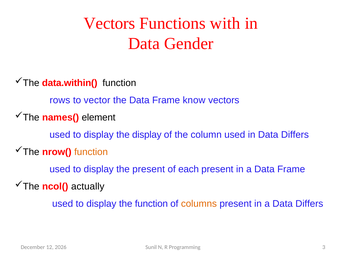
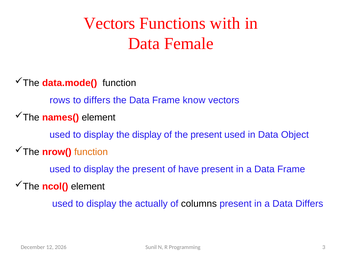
Gender: Gender -> Female (189, 44)
data.within(: data.within( -> data.mode( (70, 83)
to vector: vector -> differs (97, 100)
of the column: column -> present (206, 135)
in Data Differs: Differs -> Object (295, 135)
each: each -> have (189, 170)
ncol( actually: actually -> element (88, 187)
the function: function -> actually (151, 204)
columns colour: orange -> black (199, 204)
